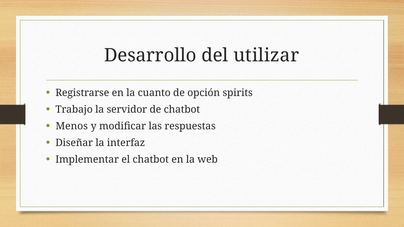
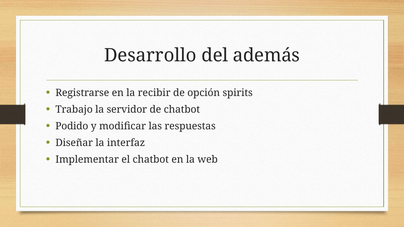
utilizar: utilizar -> además (266, 55)
cuanto: cuanto -> recibir (154, 93)
Menos: Menos -> Podido (72, 126)
